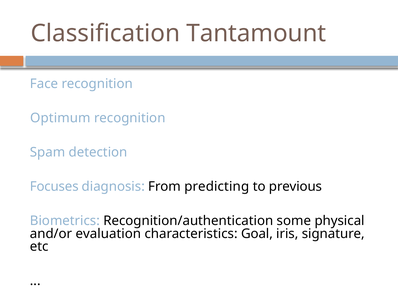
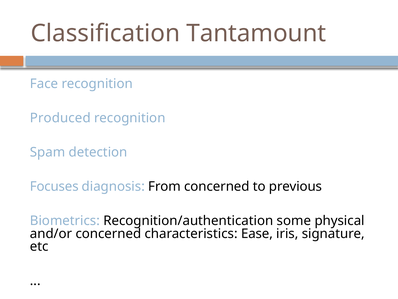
Optimum: Optimum -> Produced (60, 118)
From predicting: predicting -> concerned (217, 186)
and/or evaluation: evaluation -> concerned (108, 233)
Goal: Goal -> Ease (257, 233)
